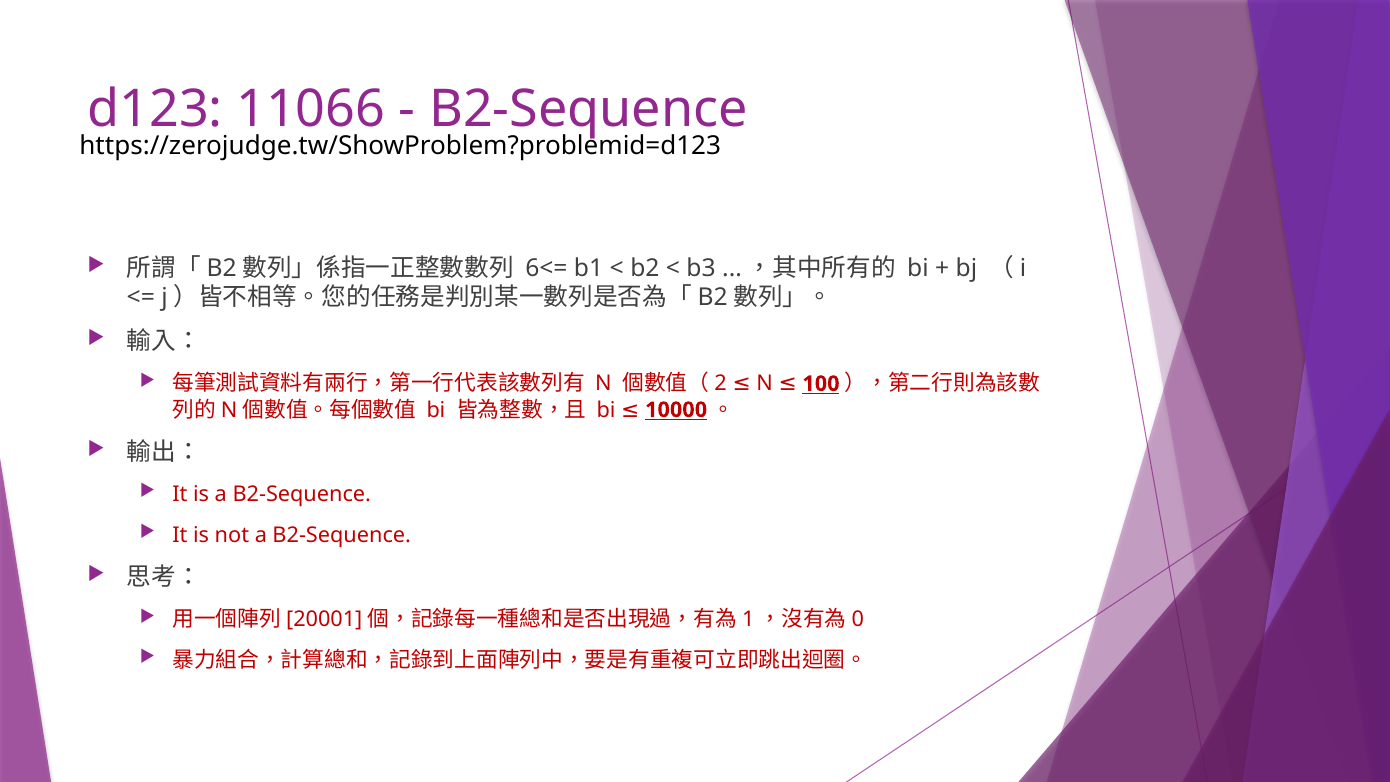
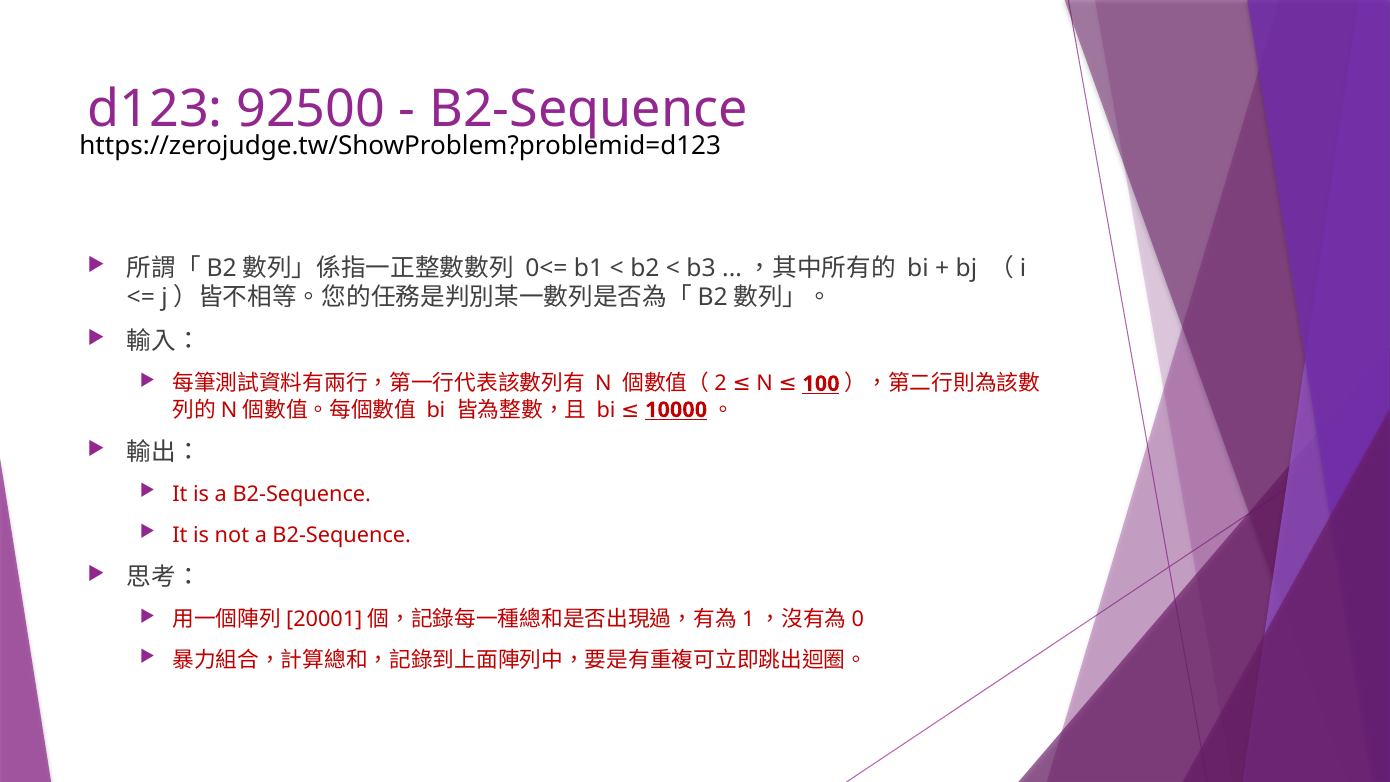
11066: 11066 -> 92500 (311, 110)
6<=: 6<= -> 0<= (546, 268)
